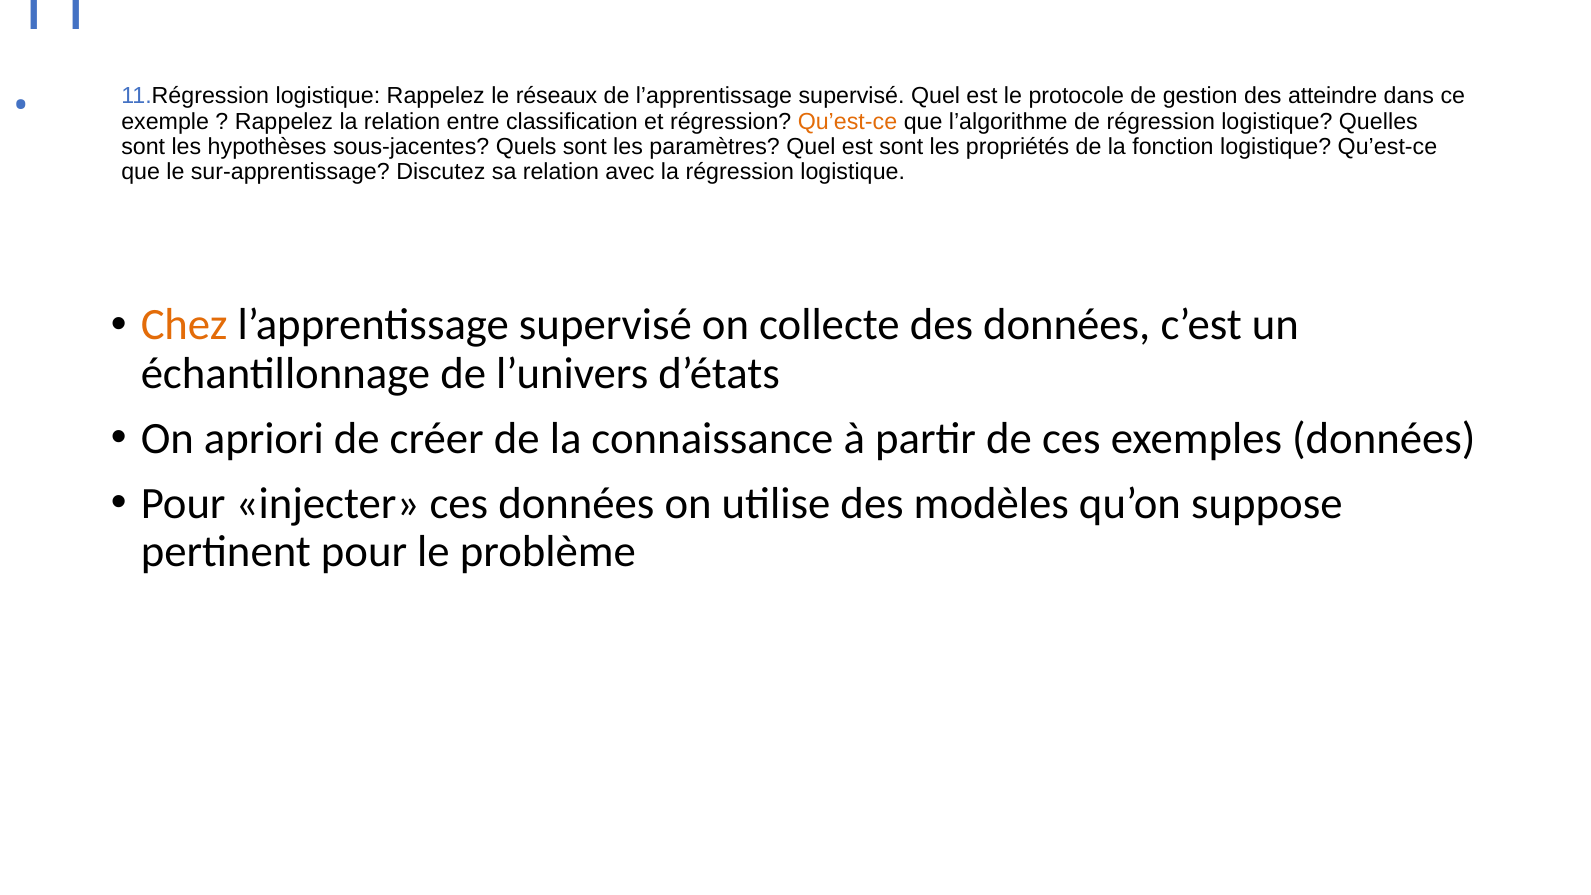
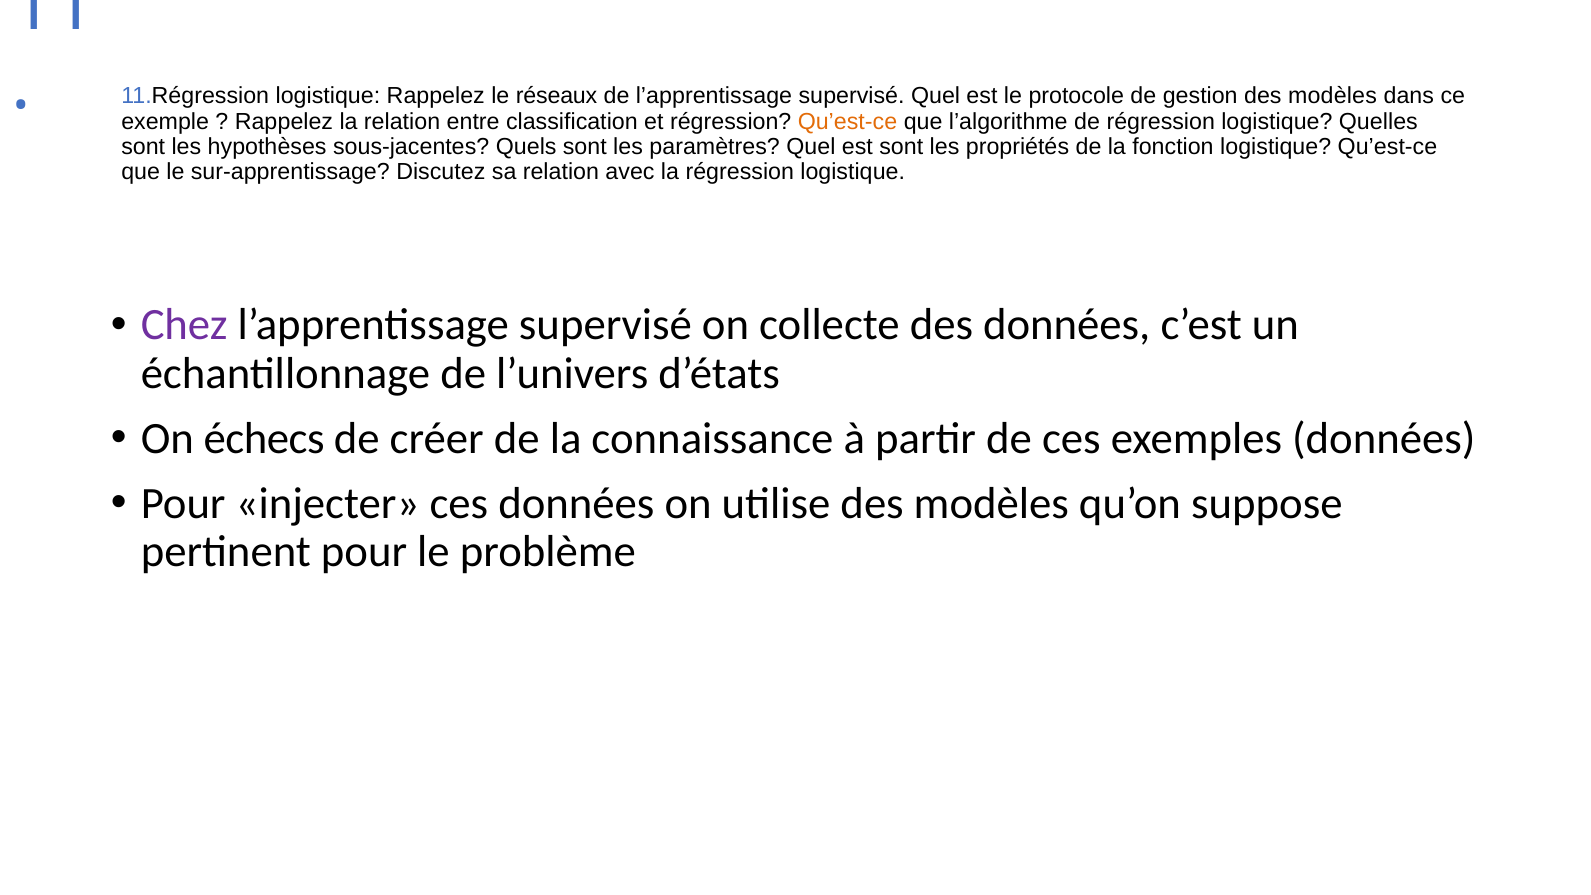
gestion des atteindre: atteindre -> modèles (1332, 96)
Chez colour: orange -> purple (184, 325)
apriori: apriori -> échecs (264, 438)
